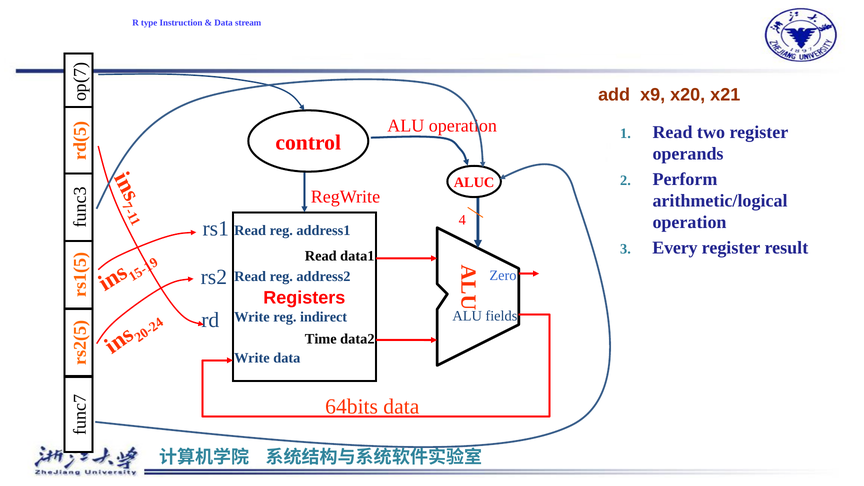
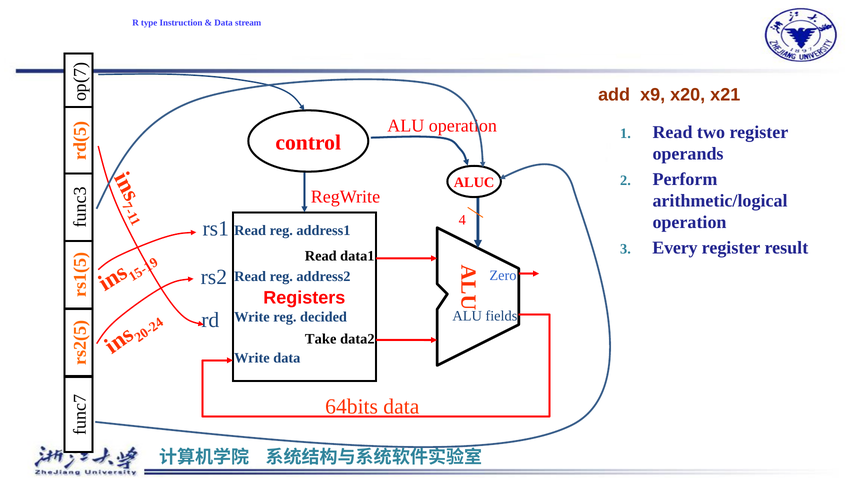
indirect: indirect -> decided (324, 317)
Time: Time -> Take (321, 339)
